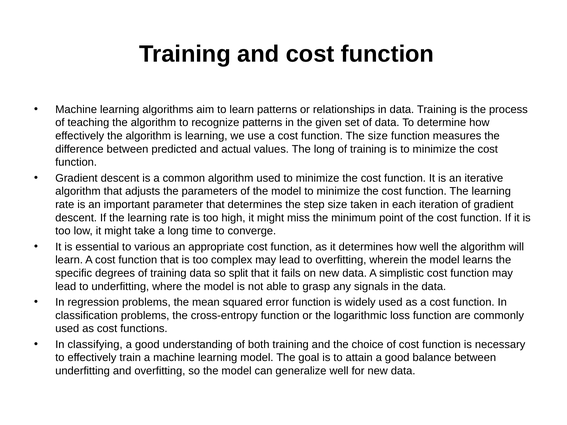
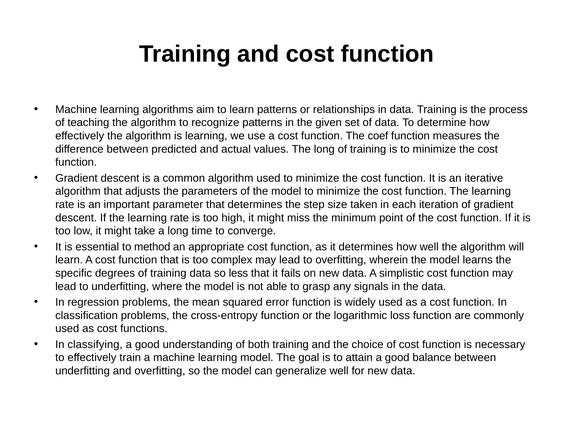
The size: size -> coef (378, 136)
various: various -> method (152, 247)
split: split -> less (238, 273)
